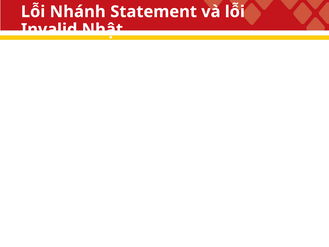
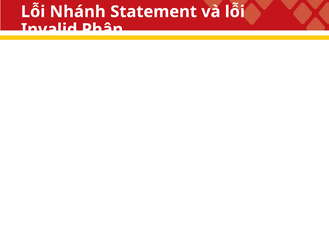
Nhật: Nhật -> Phân (102, 29)
